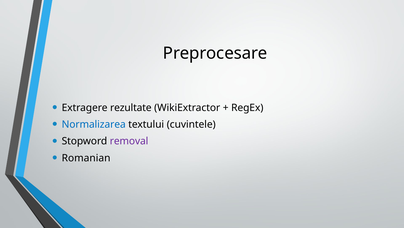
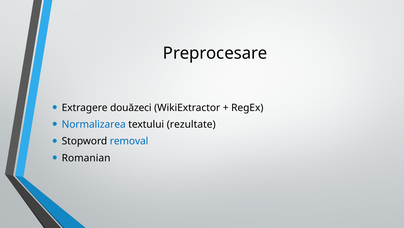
rezultate: rezultate -> douăzeci (131, 107)
cuvintele: cuvintele -> rezultate (191, 124)
removal colour: purple -> blue (129, 141)
